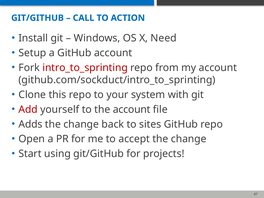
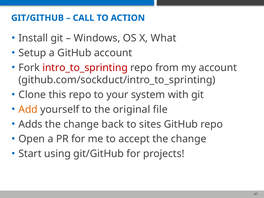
Need: Need -> What (164, 38)
Add colour: red -> orange (28, 109)
the account: account -> original (132, 109)
